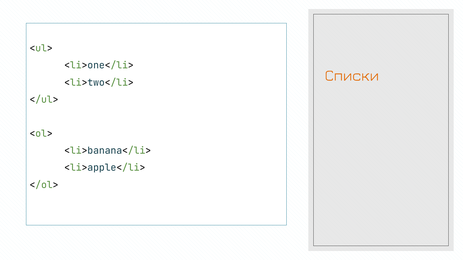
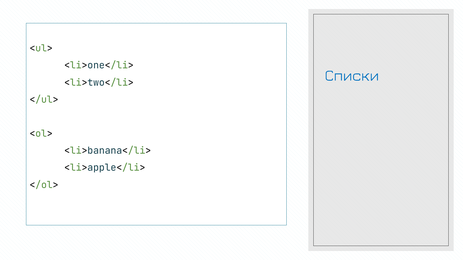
Списки colour: orange -> blue (352, 76)
